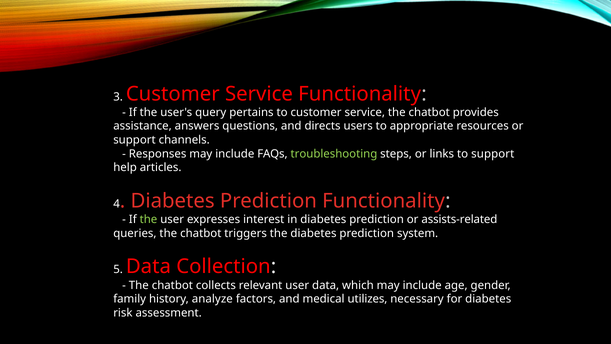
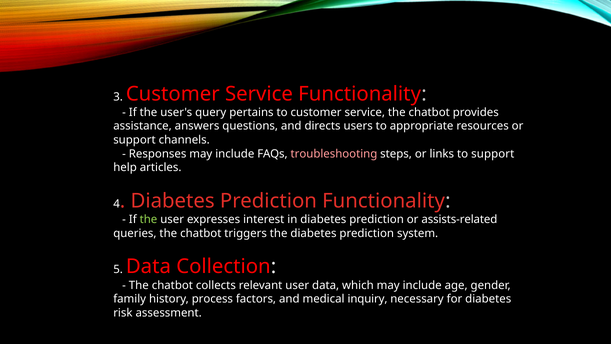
troubleshooting colour: light green -> pink (334, 154)
analyze: analyze -> process (212, 299)
utilizes: utilizes -> inquiry (368, 299)
